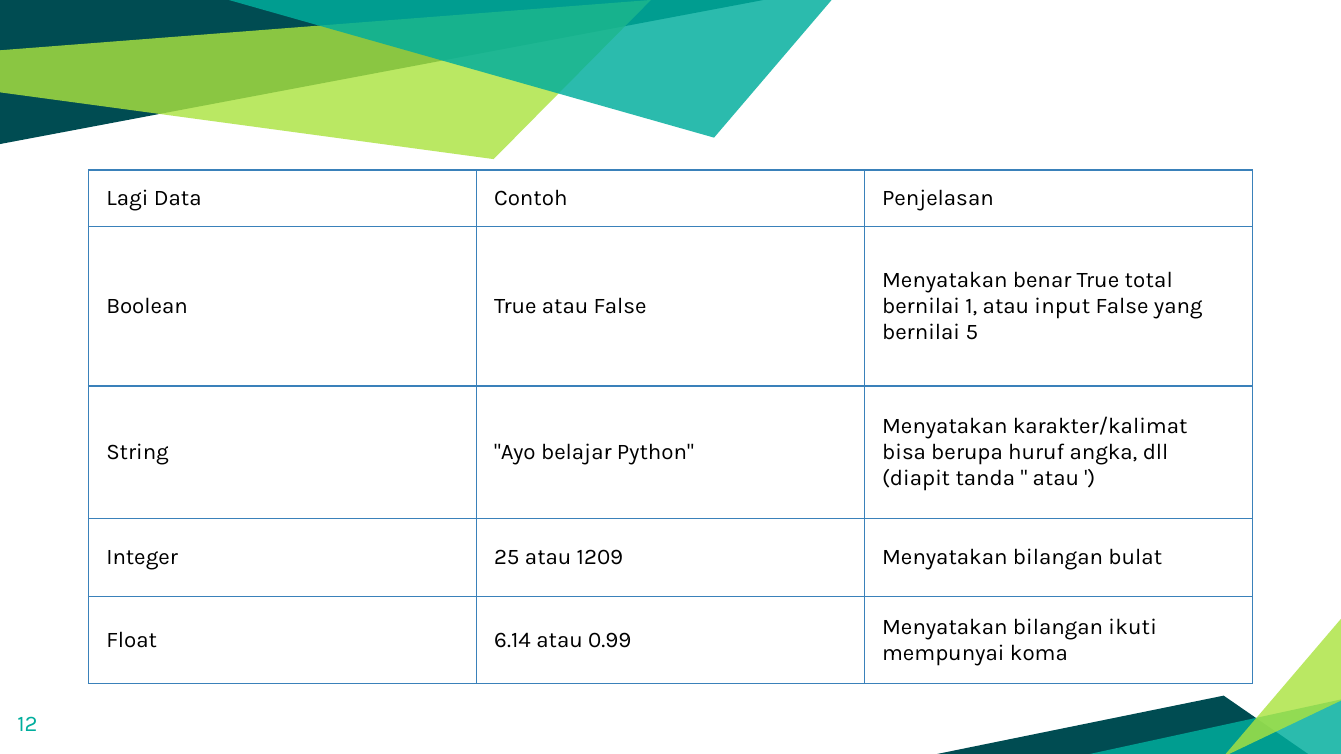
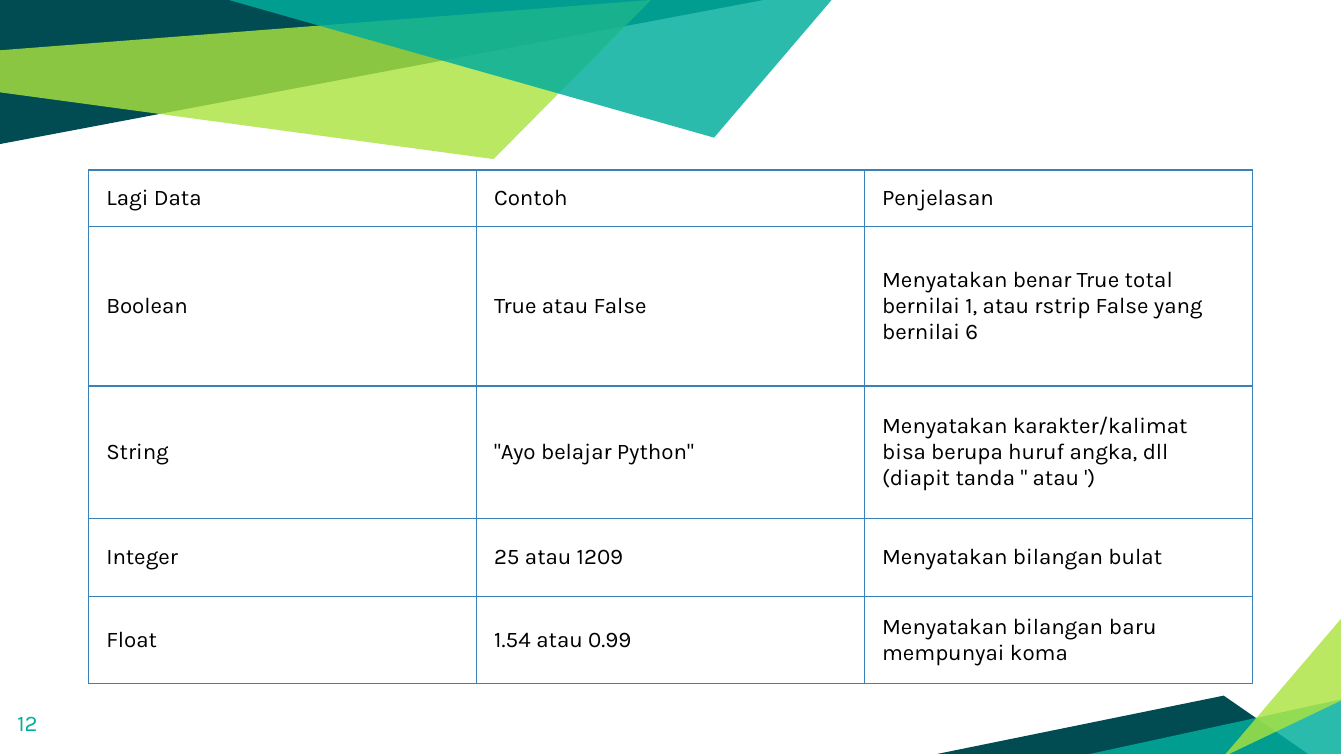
input: input -> rstrip (1062, 306)
5: 5 -> 6 (972, 333)
ikuti: ikuti -> baru (1133, 627)
6.14: 6.14 -> 1.54 (513, 640)
